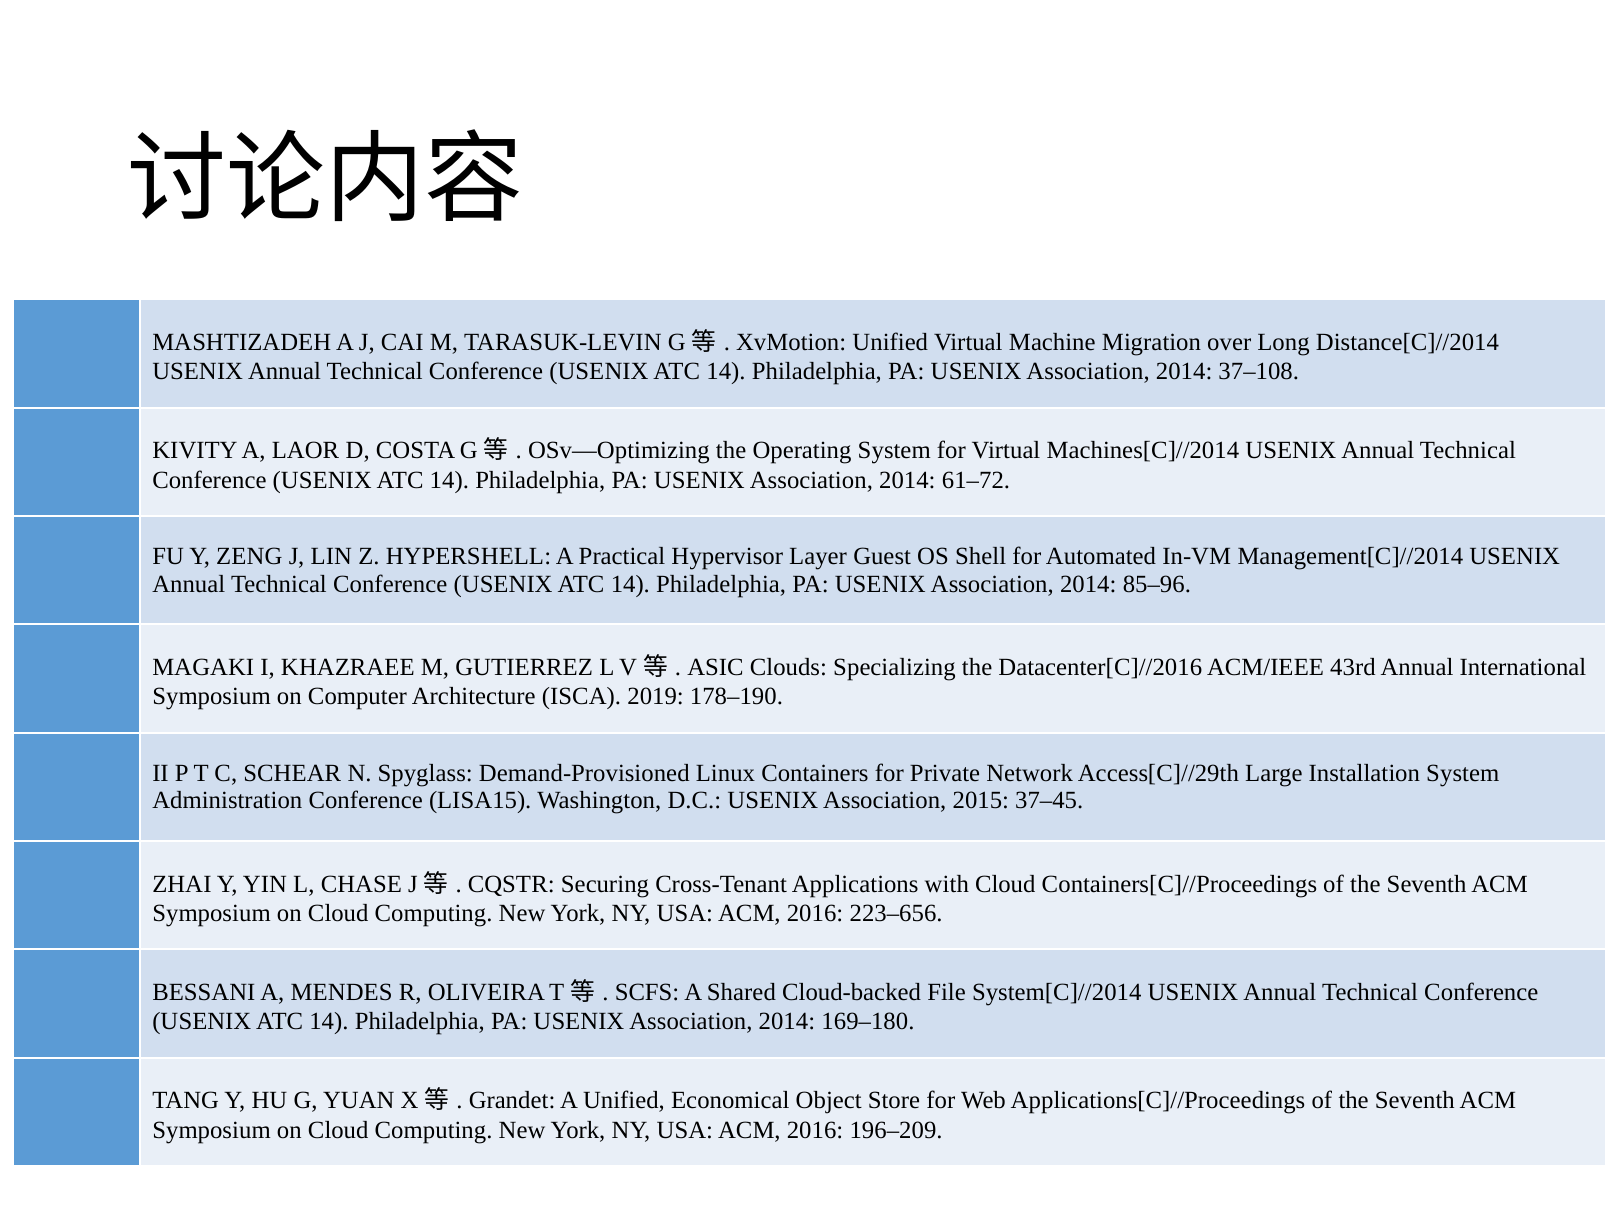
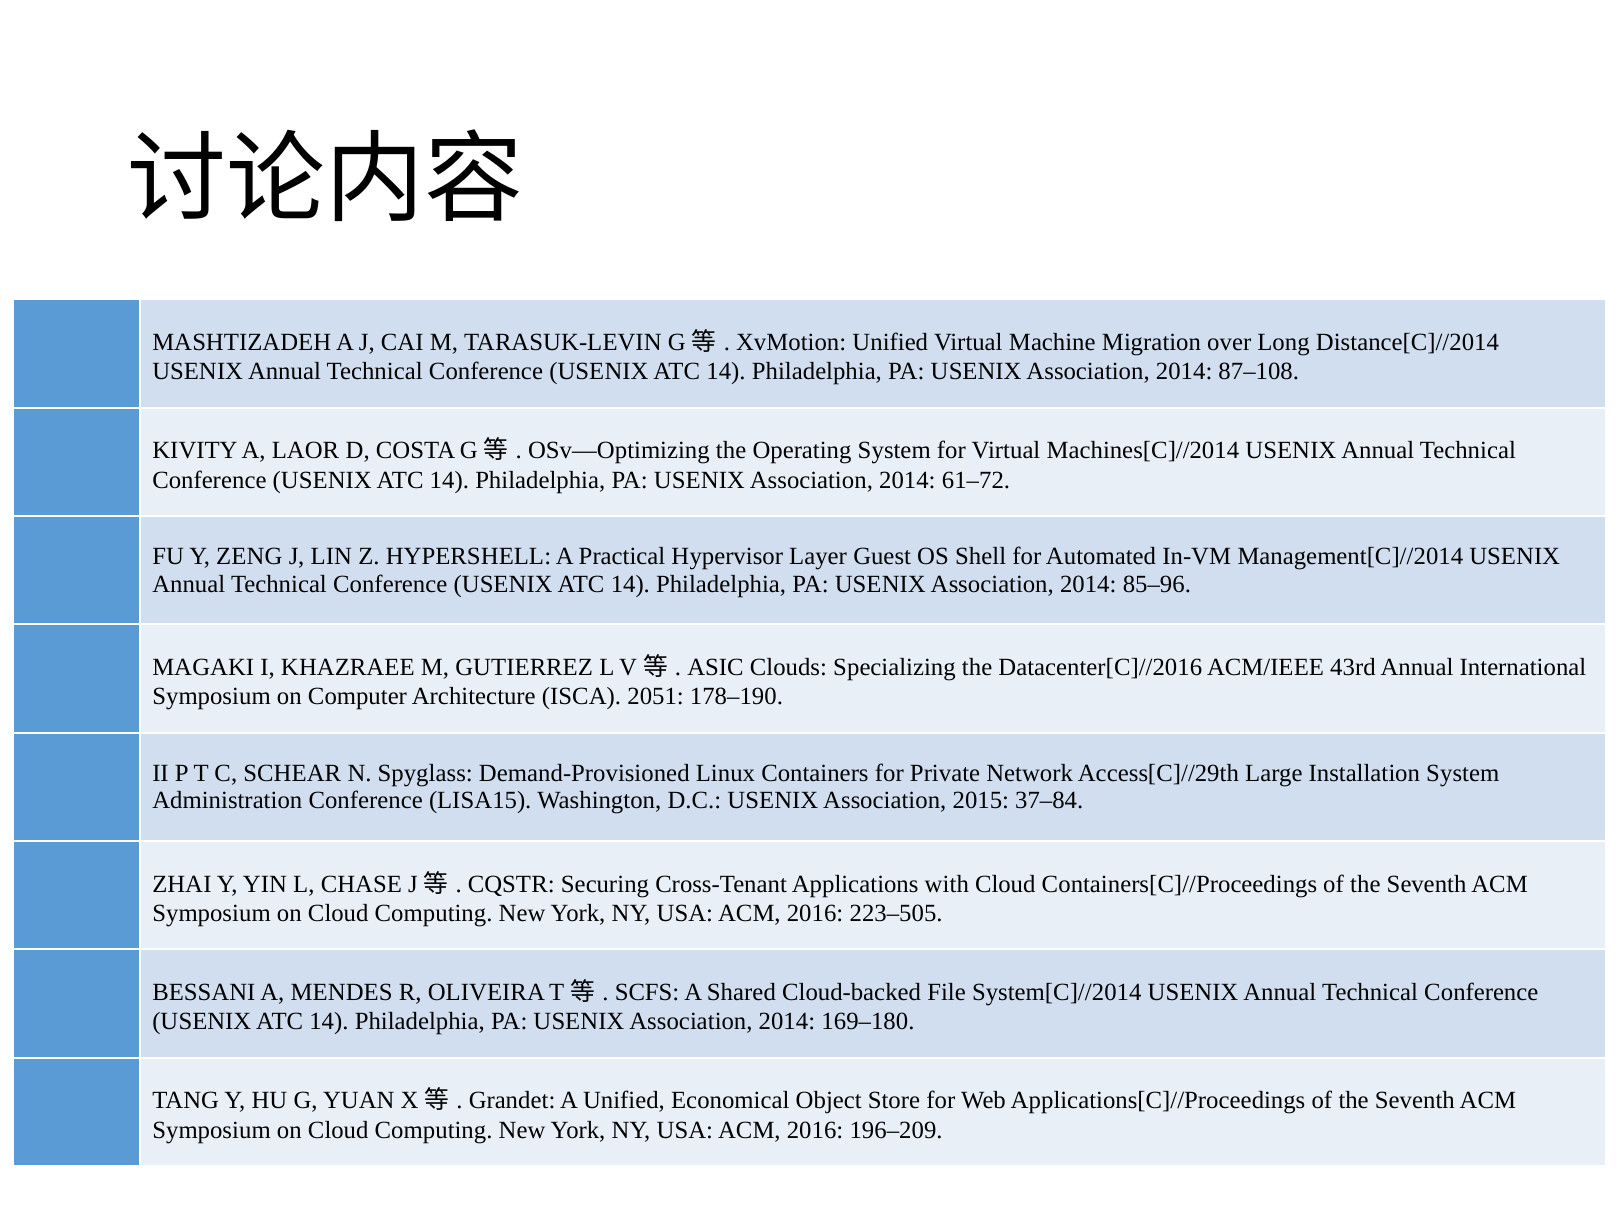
37–108: 37–108 -> 87–108 (1259, 372)
2019: 2019 -> 2051 (656, 697)
37–45: 37–45 -> 37–84 (1049, 801)
223–656: 223–656 -> 223–505 (896, 913)
